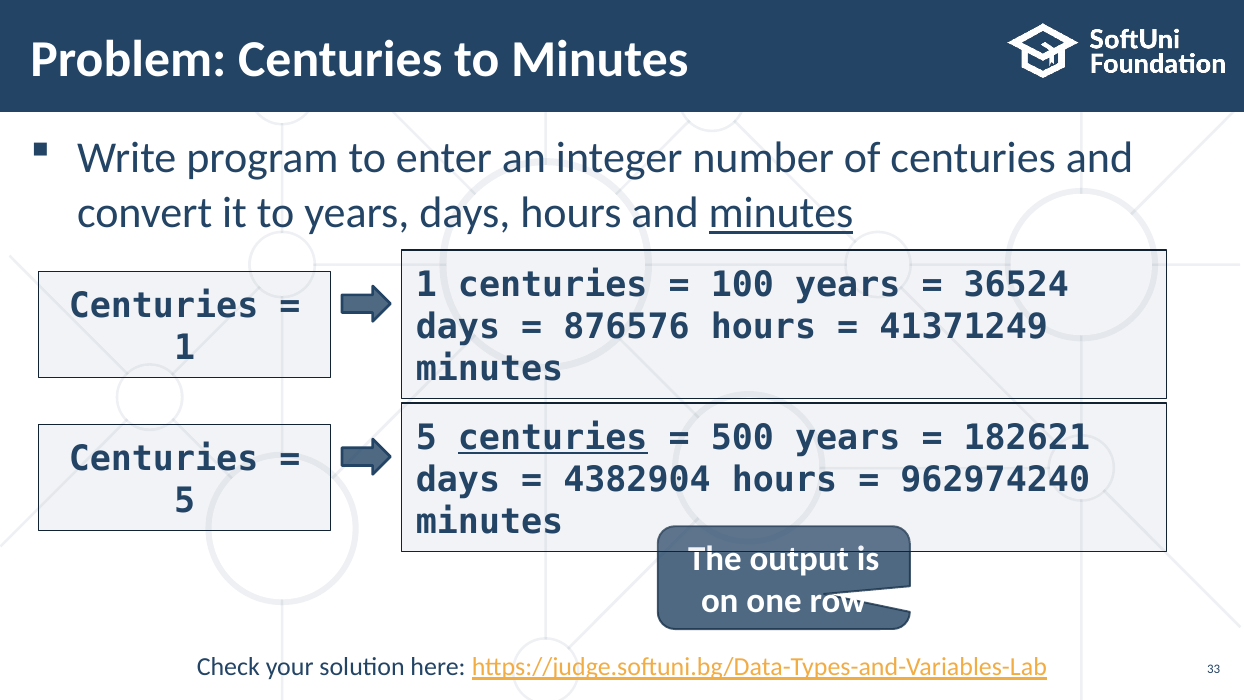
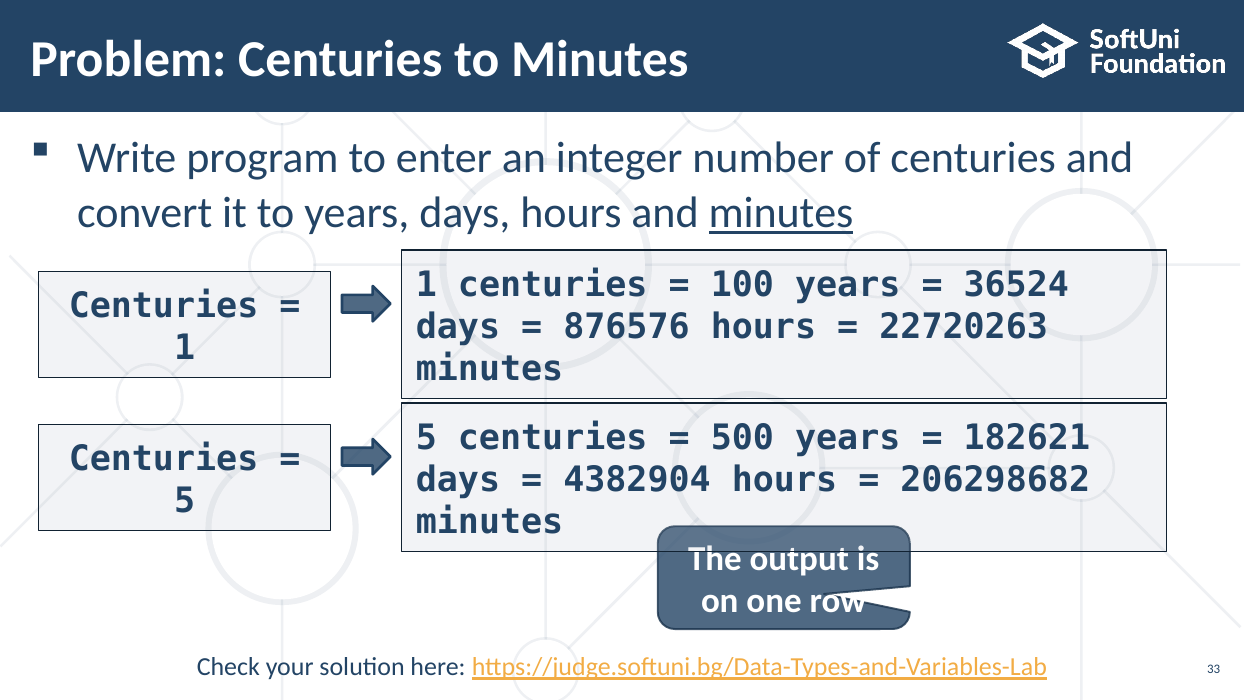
41371249: 41371249 -> 22720263 (964, 327)
centuries underline: present -> none (553, 438)
962974240: 962974240 -> 206298682 (995, 480)
